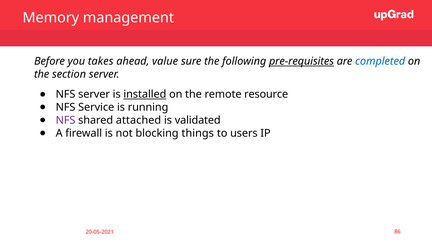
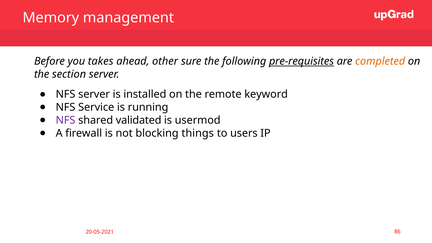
value: value -> other (165, 61)
completed colour: blue -> orange (380, 61)
installed underline: present -> none (145, 94)
resource: resource -> keyword (266, 94)
attached: attached -> validated (139, 120)
validated: validated -> usermod (198, 120)
